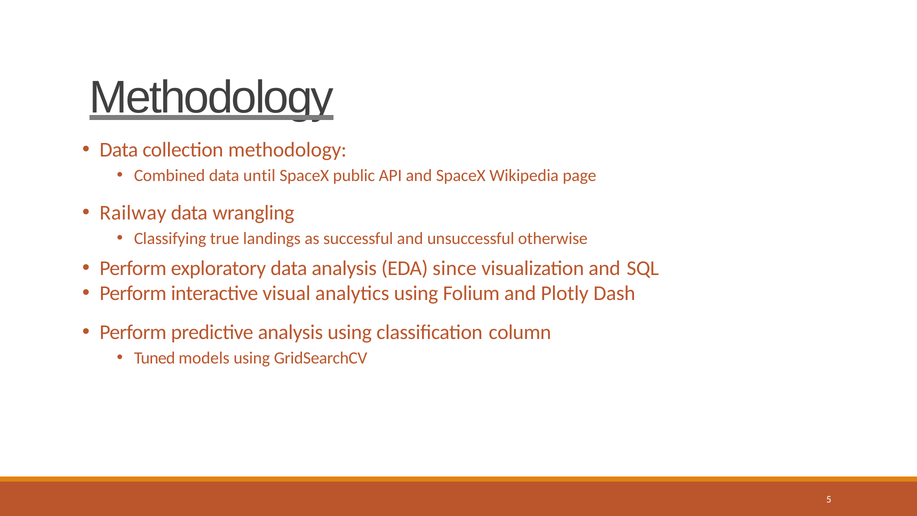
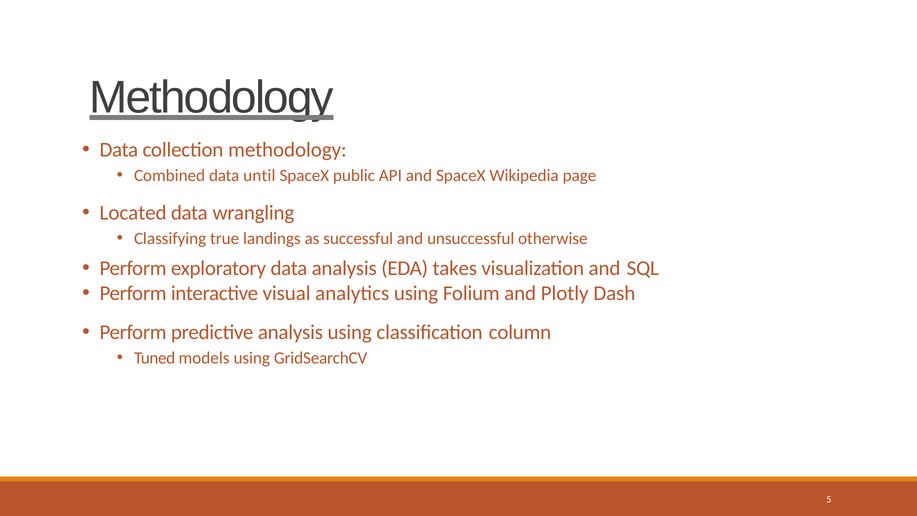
Railway: Railway -> Located (133, 213)
since: since -> takes (455, 268)
